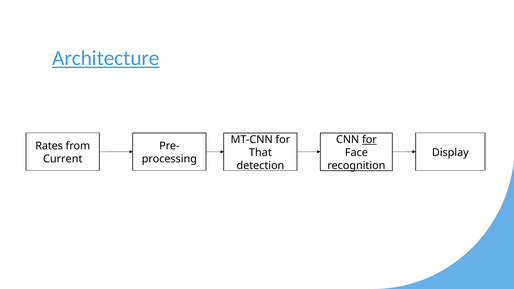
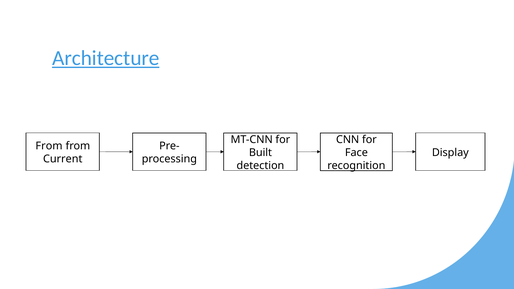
for underline: present -> none (369, 140)
Rates: Rates -> From (49, 146)
That: That -> Built (260, 153)
